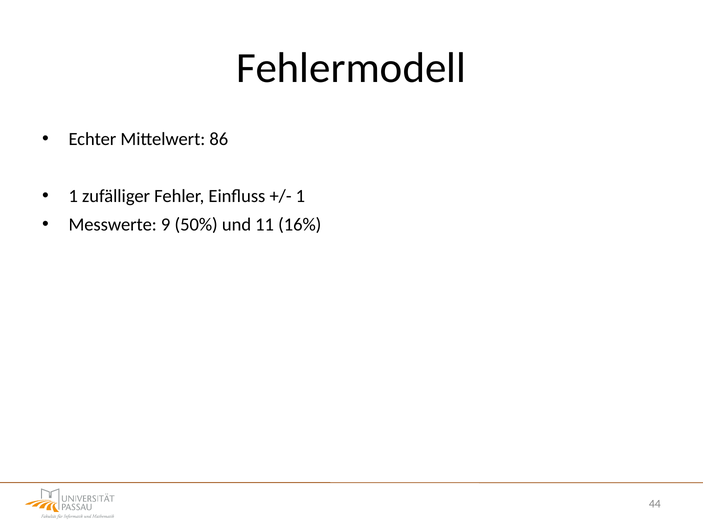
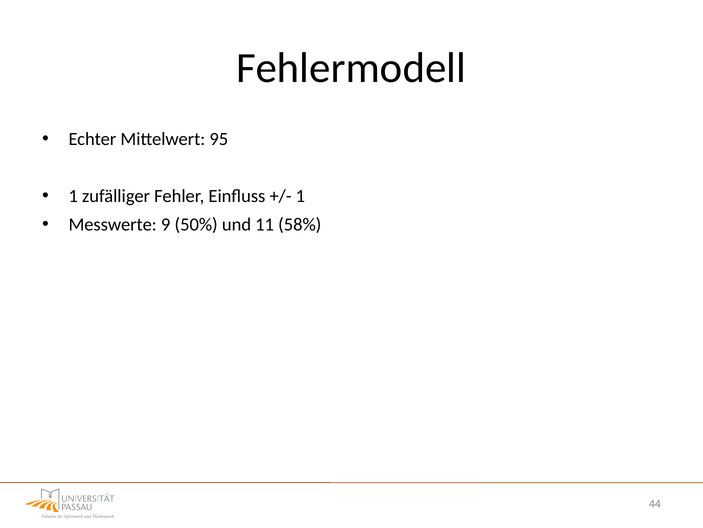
86: 86 -> 95 (219, 139)
16%: 16% -> 58% (300, 224)
